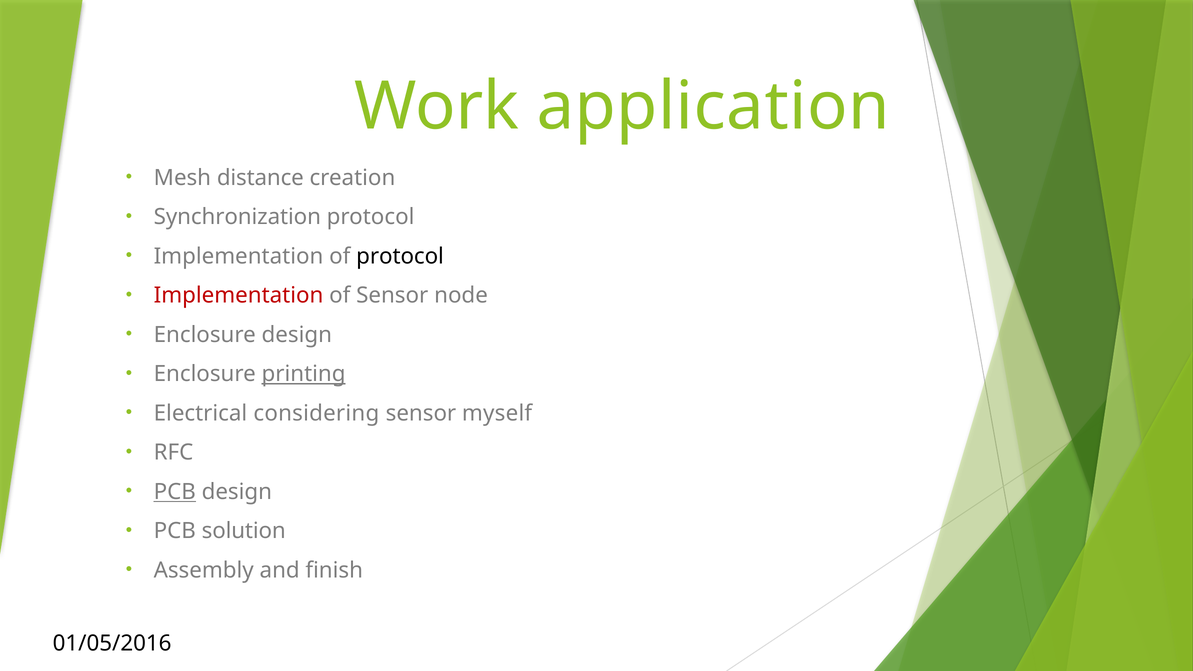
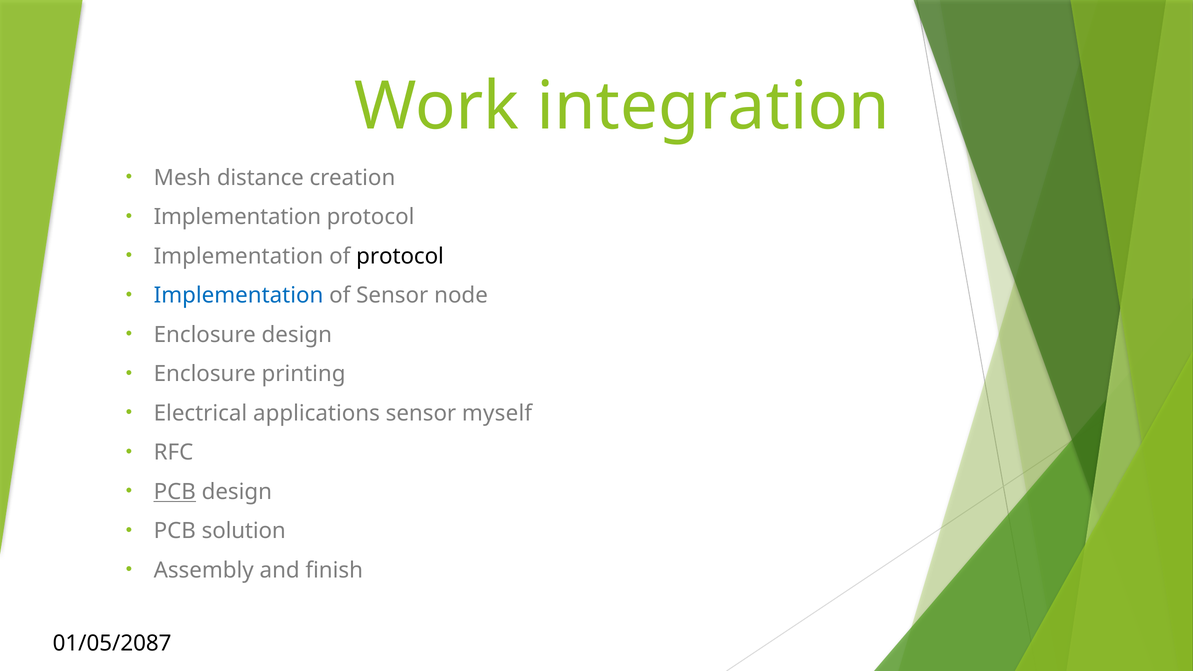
application: application -> integration (713, 106)
Synchronization: Synchronization -> Implementation (237, 217)
Implementation colour: red -> blue (239, 295)
printing underline: present -> none (304, 374)
considering: considering -> applications (316, 413)
01/05/2016: 01/05/2016 -> 01/05/2087 (112, 643)
